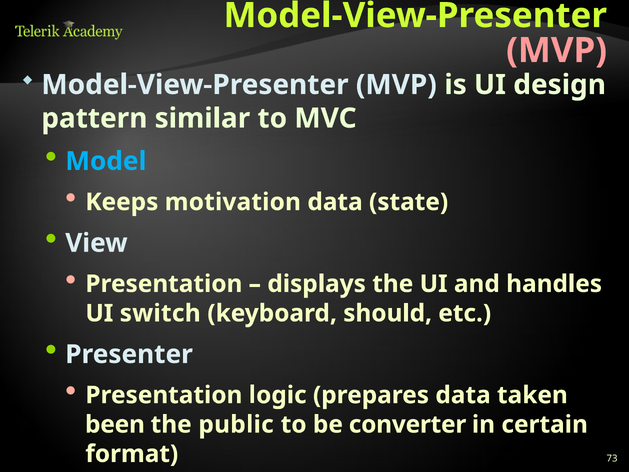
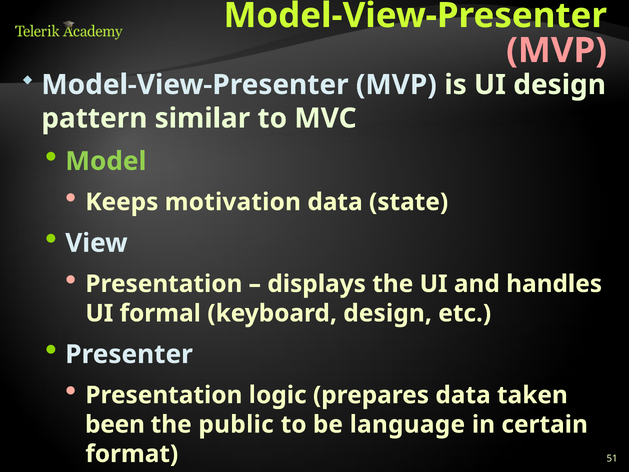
Model colour: light blue -> light green (106, 161)
switch: switch -> formal (160, 313)
keyboard should: should -> design (388, 313)
converter: converter -> language (407, 424)
73: 73 -> 51 (612, 459)
